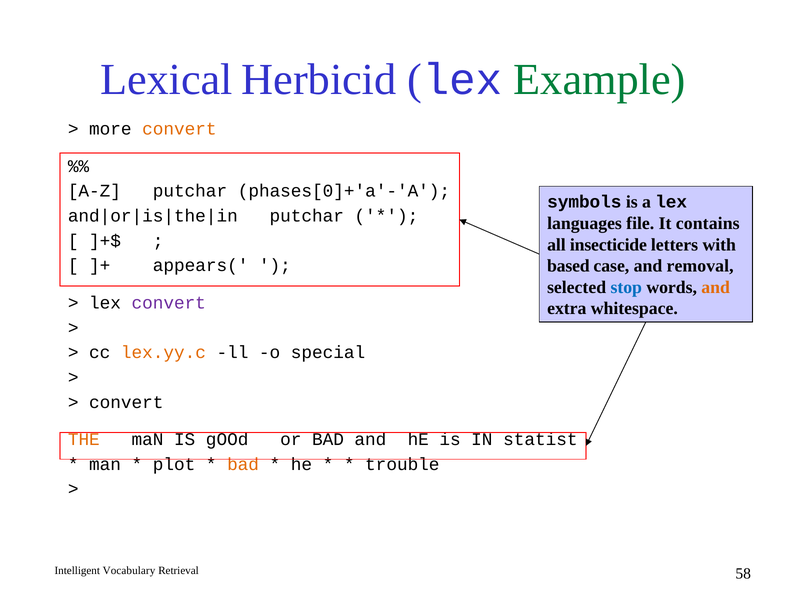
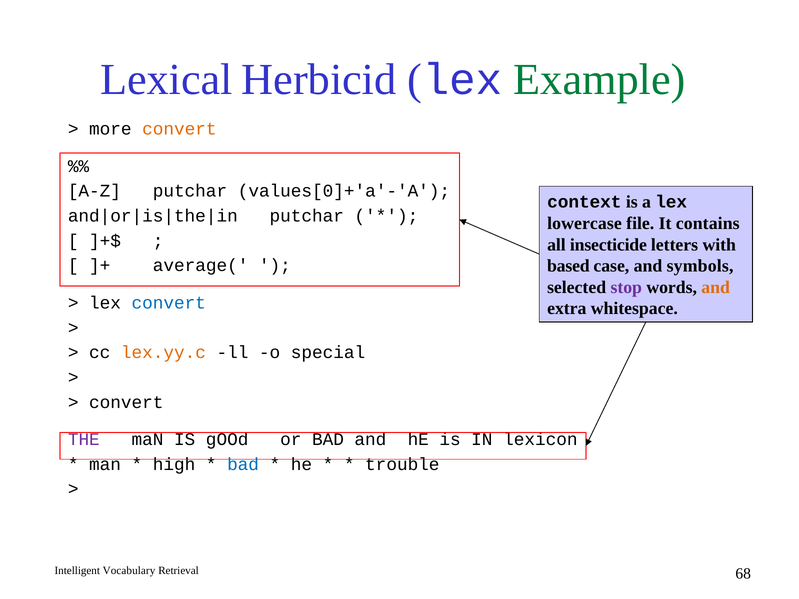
phases[0]+'a'-'A: phases[0]+'a'-'A -> values[0]+'a'-'A (344, 191)
symbols: symbols -> context (584, 202)
languages: languages -> lowercase (584, 224)
removal: removal -> symbols (700, 266)
appears(: appears( -> average( (201, 266)
stop colour: blue -> purple (626, 287)
convert colour: purple -> blue (169, 303)
THE colour: orange -> purple (84, 440)
statist: statist -> lexicon (540, 440)
plot: plot -> high (174, 464)
bad colour: orange -> blue (243, 464)
58: 58 -> 68 (743, 574)
